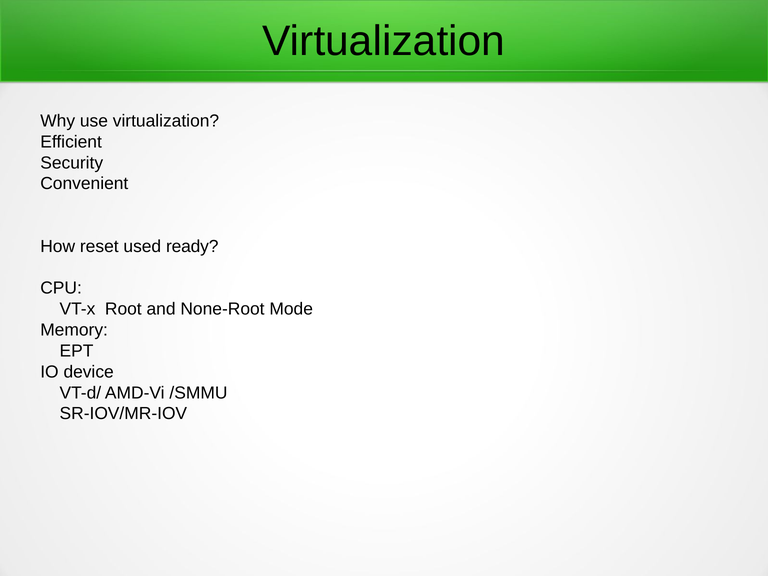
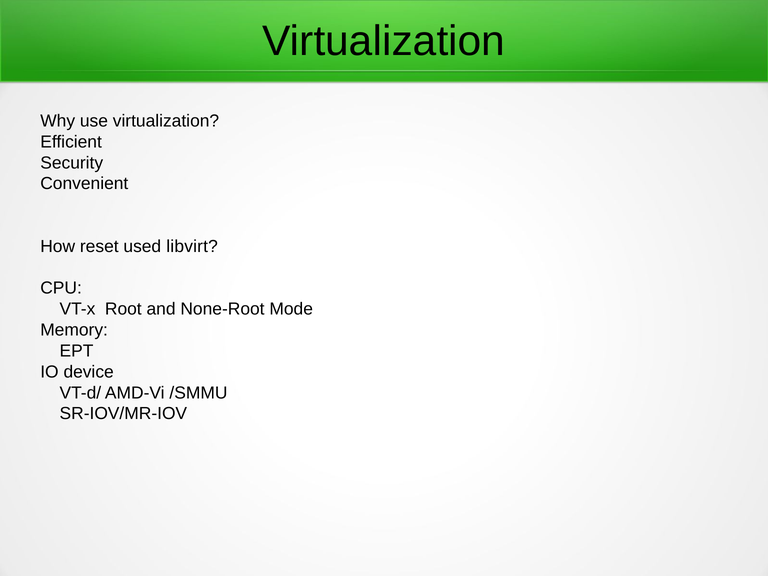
ready: ready -> libvirt (192, 246)
